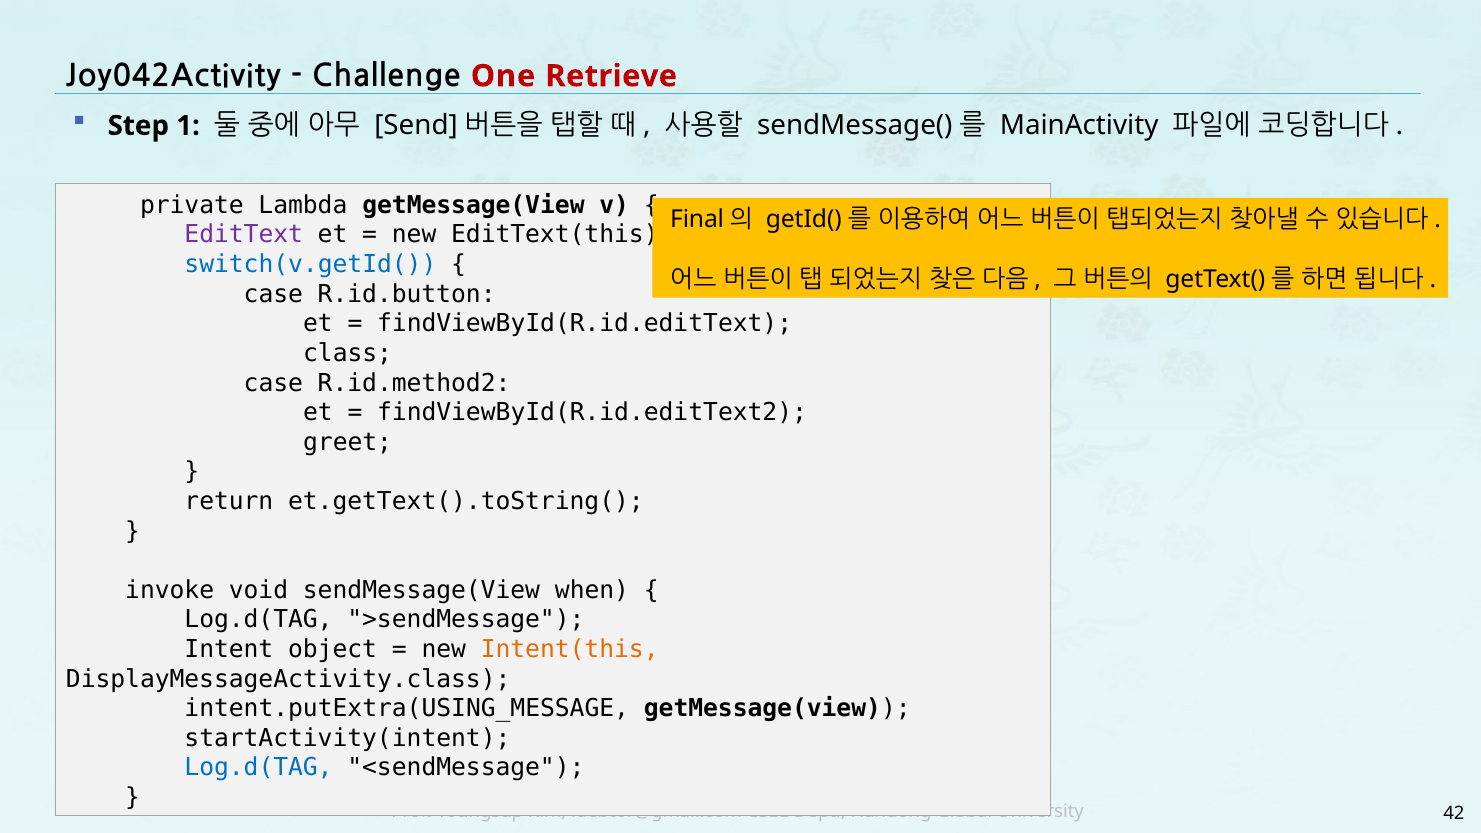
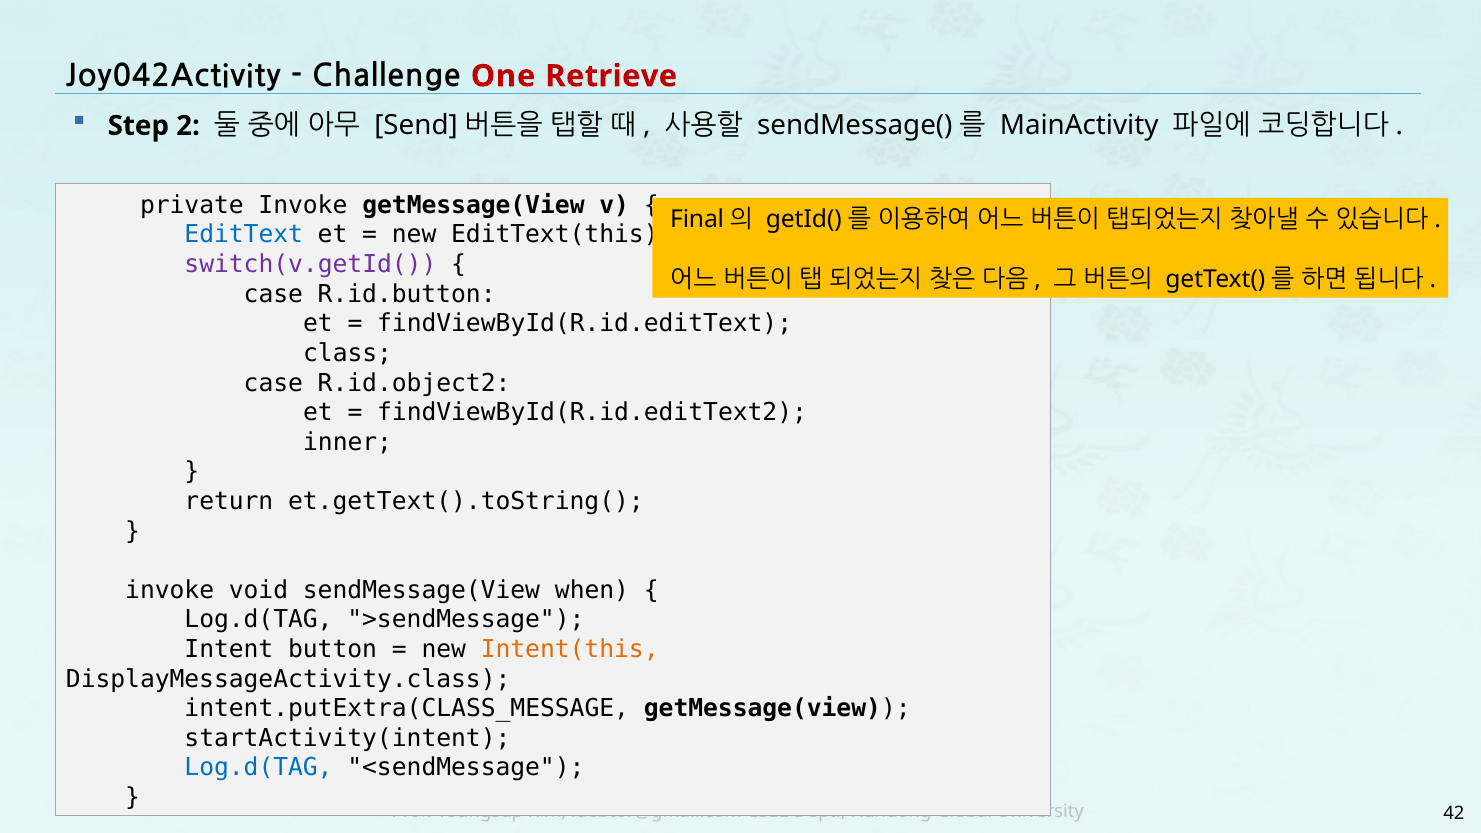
1: 1 -> 2 (188, 126)
private Lambda: Lambda -> Invoke (303, 205)
EditText colour: purple -> blue (244, 235)
switch(v.getId( colour: blue -> purple (310, 264)
R.id.method2: R.id.method2 -> R.id.object2 (414, 383)
greet: greet -> inner (348, 442)
object: object -> button (333, 649)
intent.putExtra(USING_MESSAGE: intent.putExtra(USING_MESSAGE -> intent.putExtra(CLASS_MESSAGE (407, 709)
